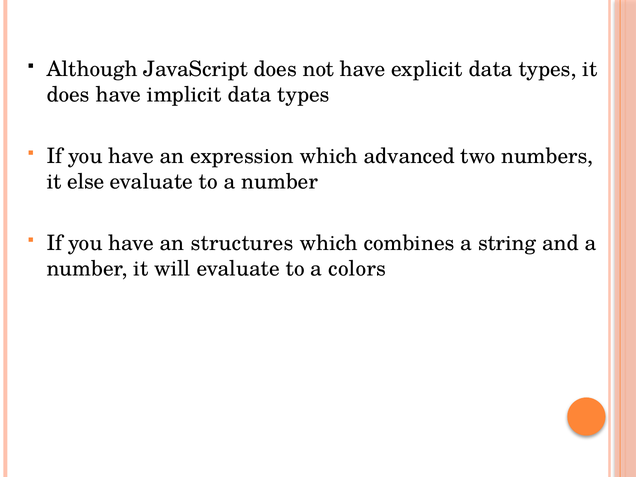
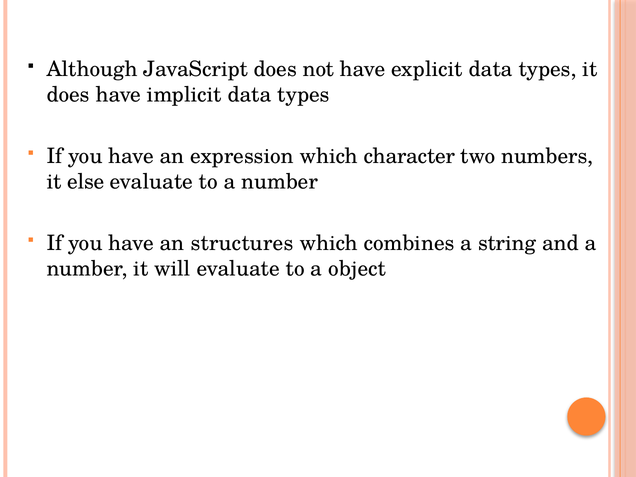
advanced: advanced -> character (409, 156)
colors: colors -> object (357, 269)
